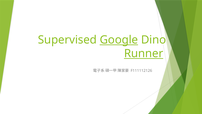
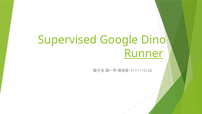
Google underline: present -> none (119, 40)
